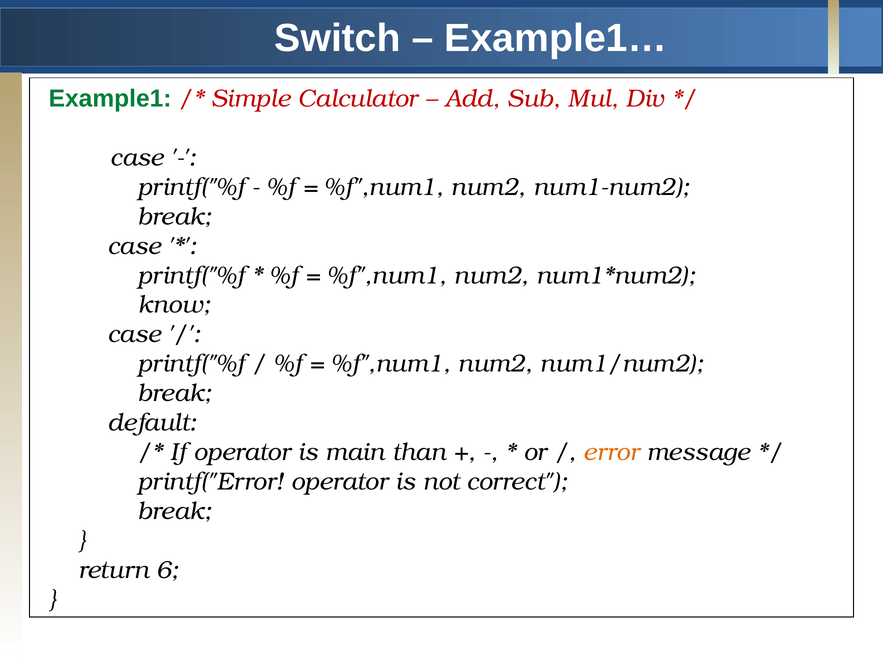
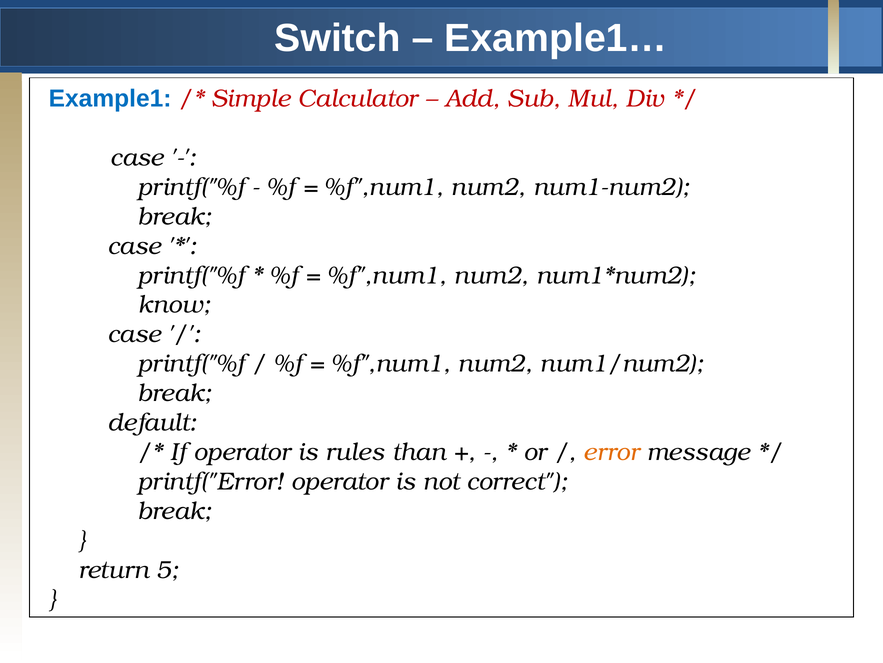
Example1 colour: green -> blue (110, 98)
main: main -> rules (355, 452)
6: 6 -> 5 (168, 570)
